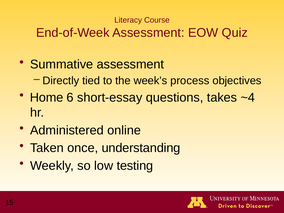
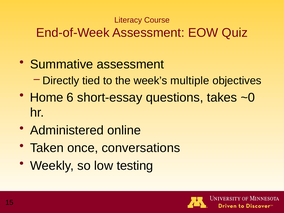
process: process -> multiple (190, 81)
~4: ~4 -> ~0 (248, 97)
understanding: understanding -> conversations (141, 148)
